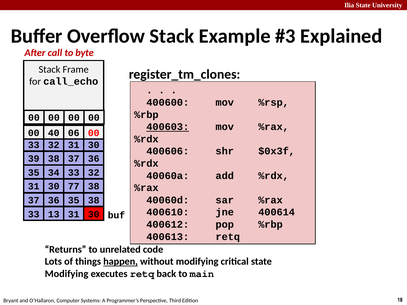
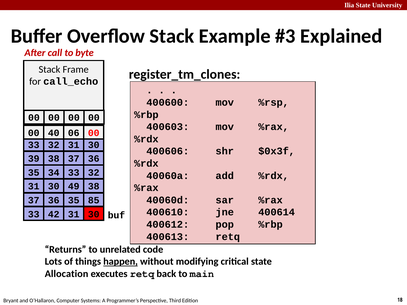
400603 underline: present -> none (168, 127)
77: 77 -> 49 (74, 187)
35 38: 38 -> 85 (94, 200)
13: 13 -> 42 (54, 214)
Modifying: Modifying -> Allocation (67, 274)
